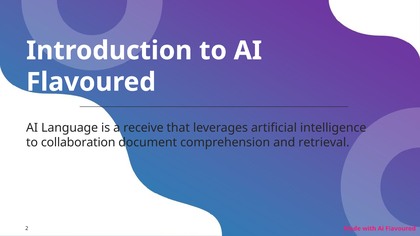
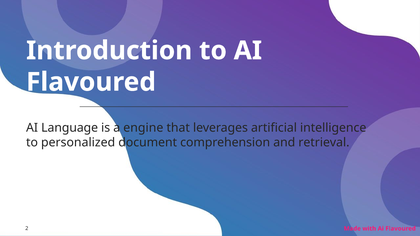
receive: receive -> engine (143, 128)
collaboration: collaboration -> personalized (78, 143)
